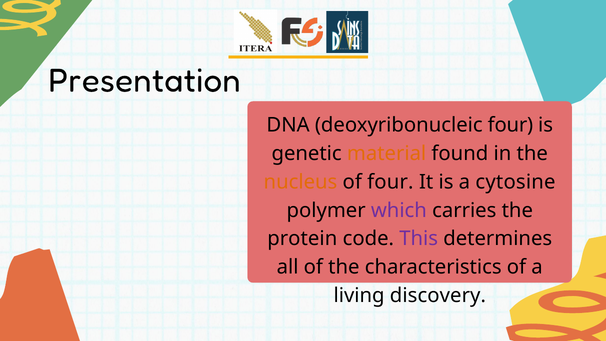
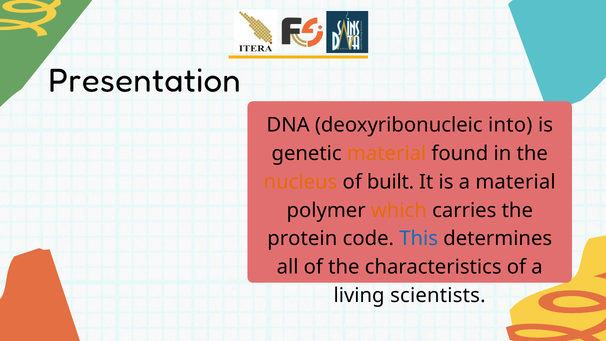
deoxyribonucleic four: four -> into (510, 125)
of four: four -> built (391, 182)
a cytosine: cytosine -> material (516, 182)
which colour: purple -> orange (399, 210)
This colour: purple -> blue (419, 239)
discovery: discovery -> scientists (438, 296)
